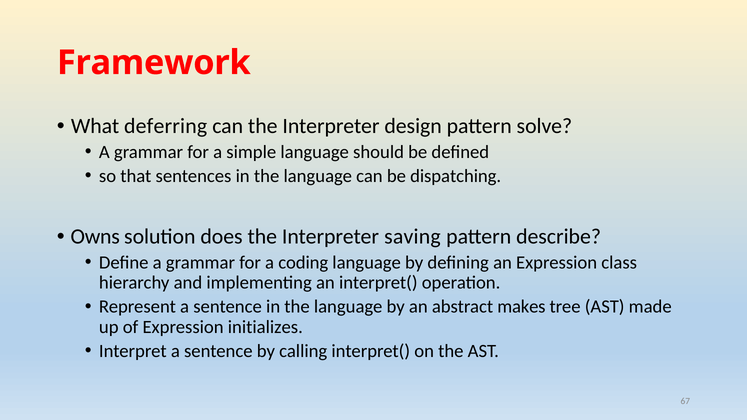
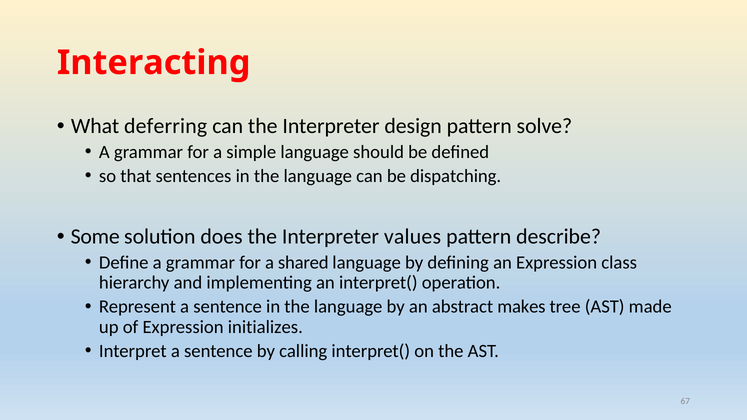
Framework: Framework -> Interacting (154, 63)
Owns: Owns -> Some (95, 237)
saving: saving -> values (412, 237)
coding: coding -> shared (303, 263)
